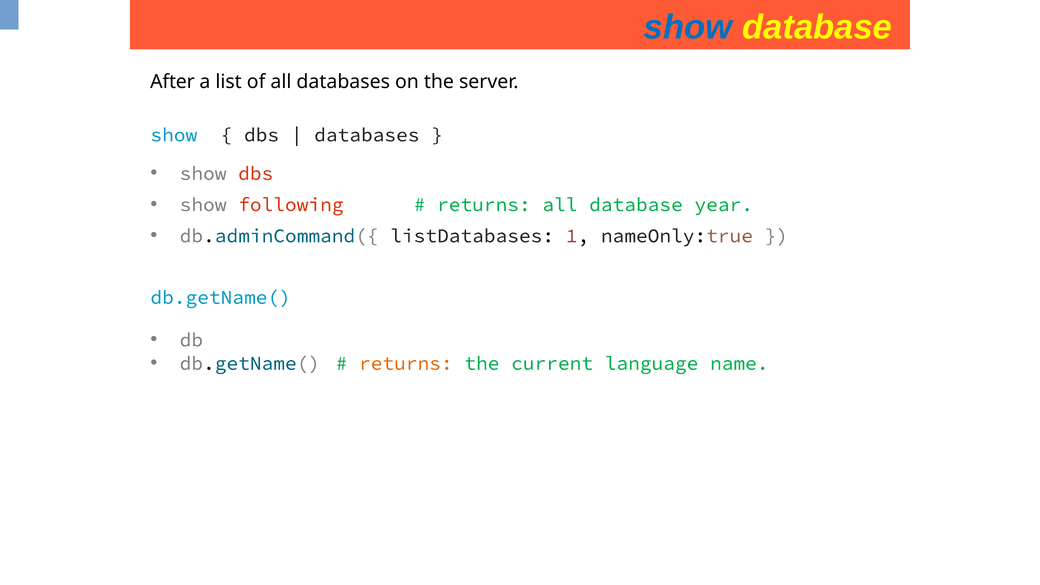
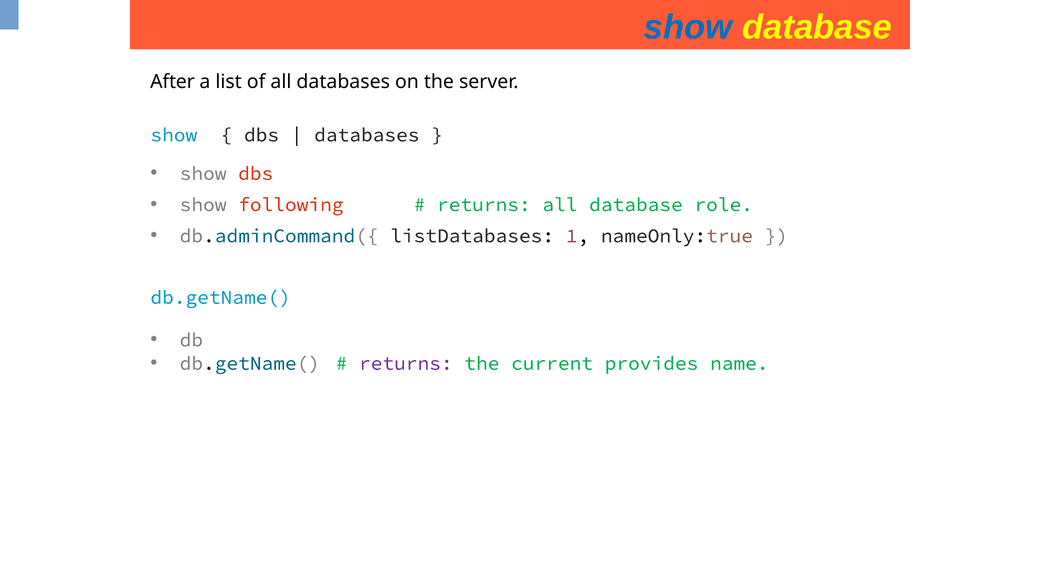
year: year -> role (724, 205)
returns colour: orange -> purple (406, 363)
language: language -> provides (652, 363)
